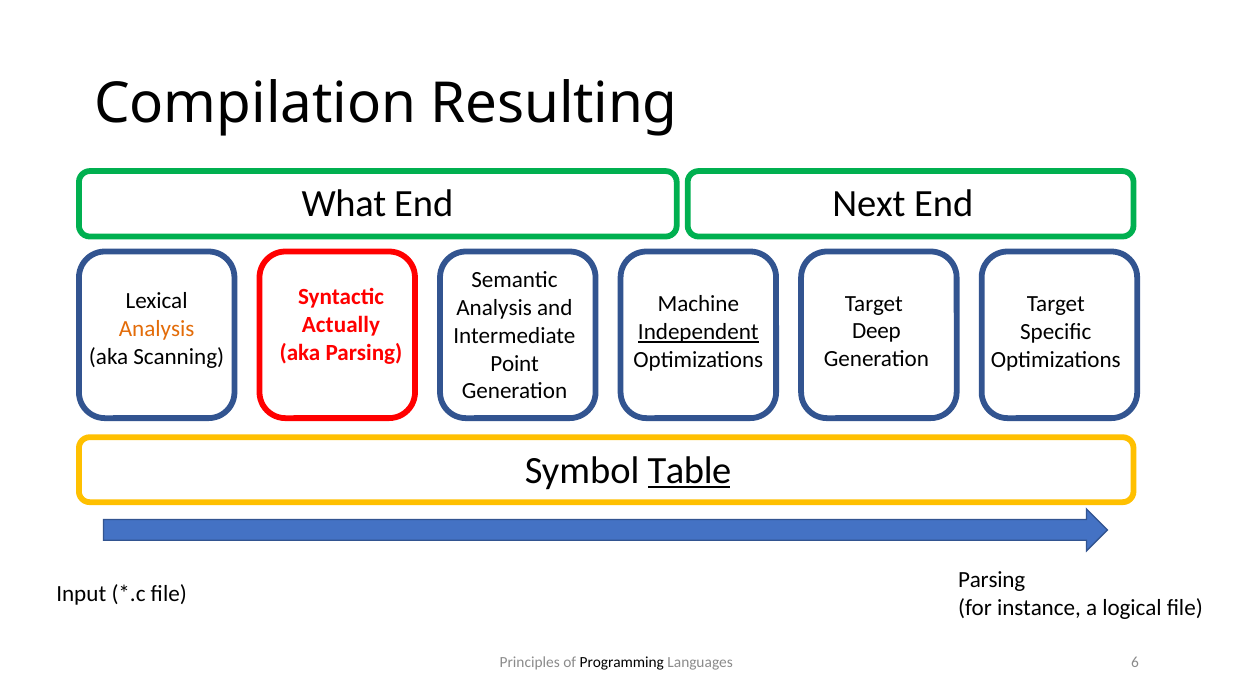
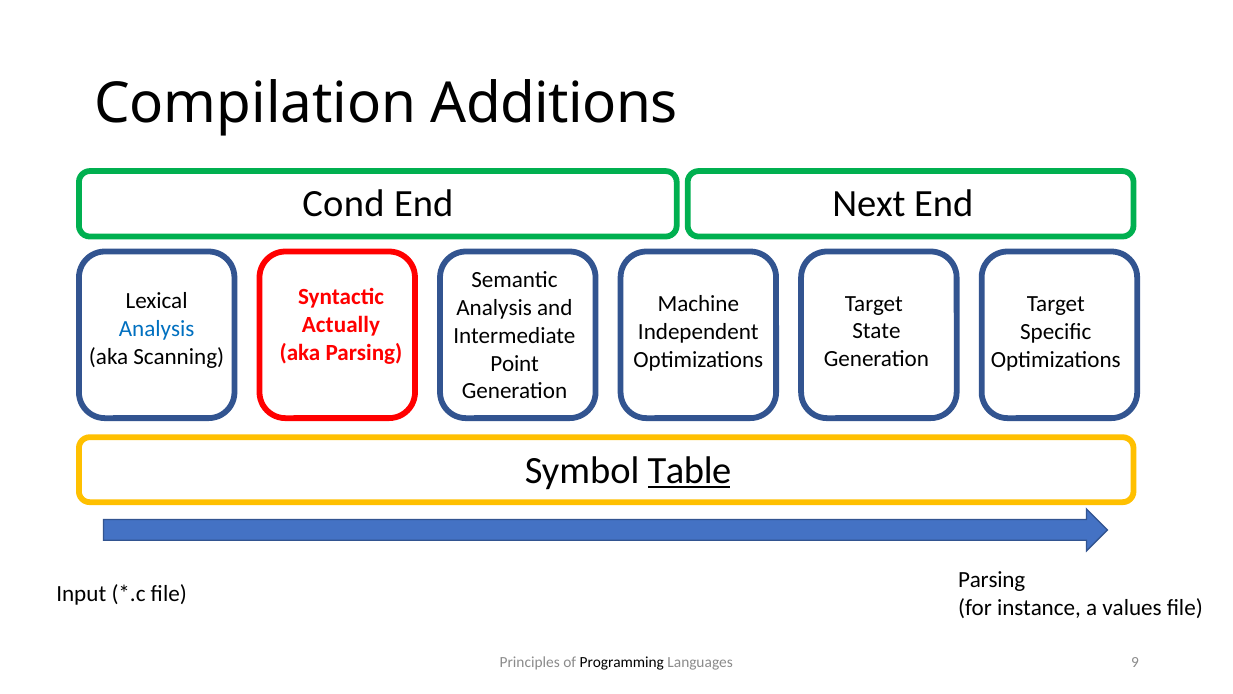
Resulting: Resulting -> Additions (554, 104)
What: What -> Cond (344, 204)
Analysis colour: orange -> blue (157, 329)
Deep: Deep -> State (876, 331)
Independent underline: present -> none (698, 332)
logical: logical -> values (1132, 607)
6: 6 -> 9 (1135, 662)
